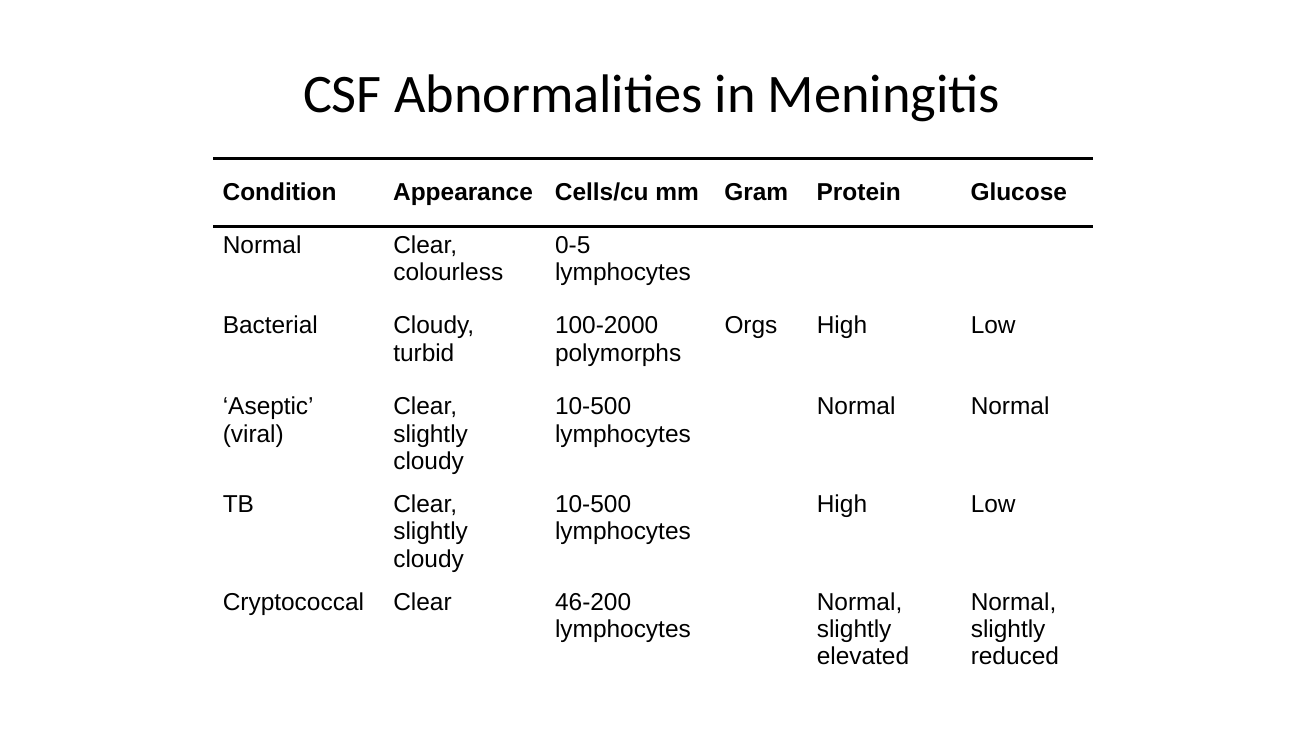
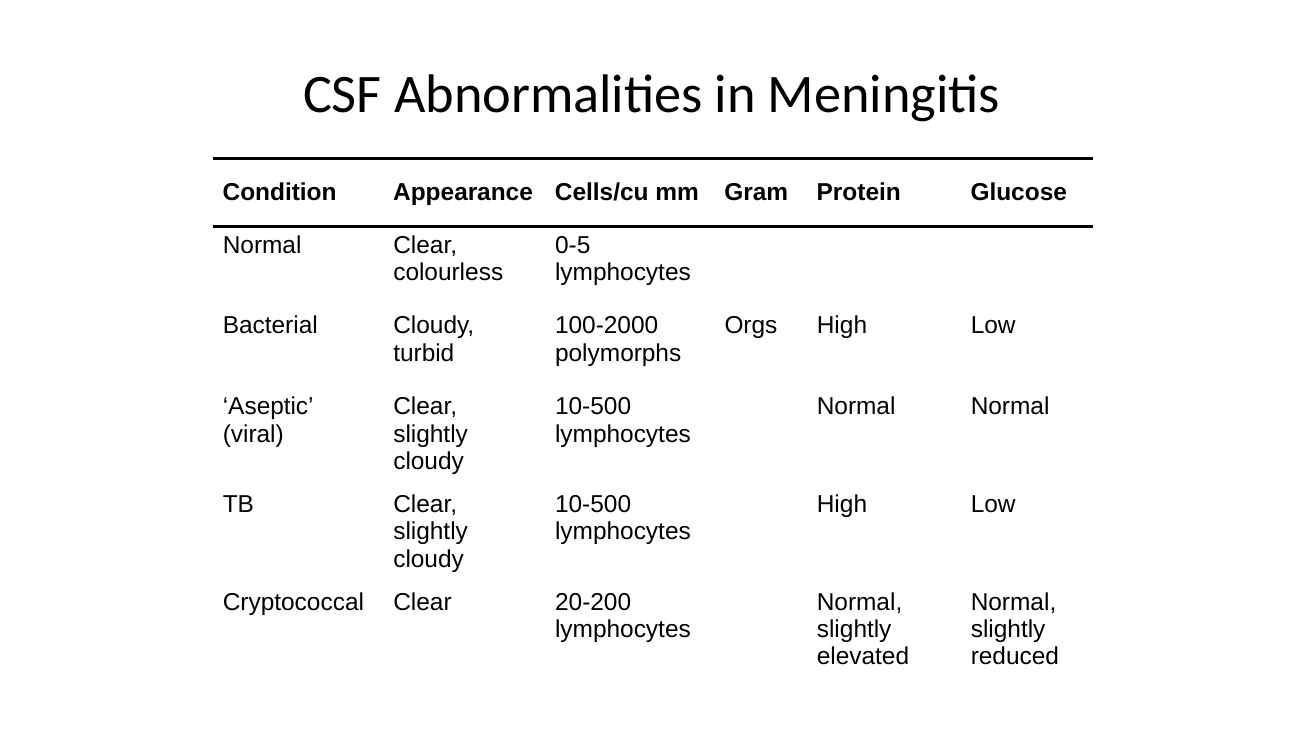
46-200: 46-200 -> 20-200 (593, 602)
